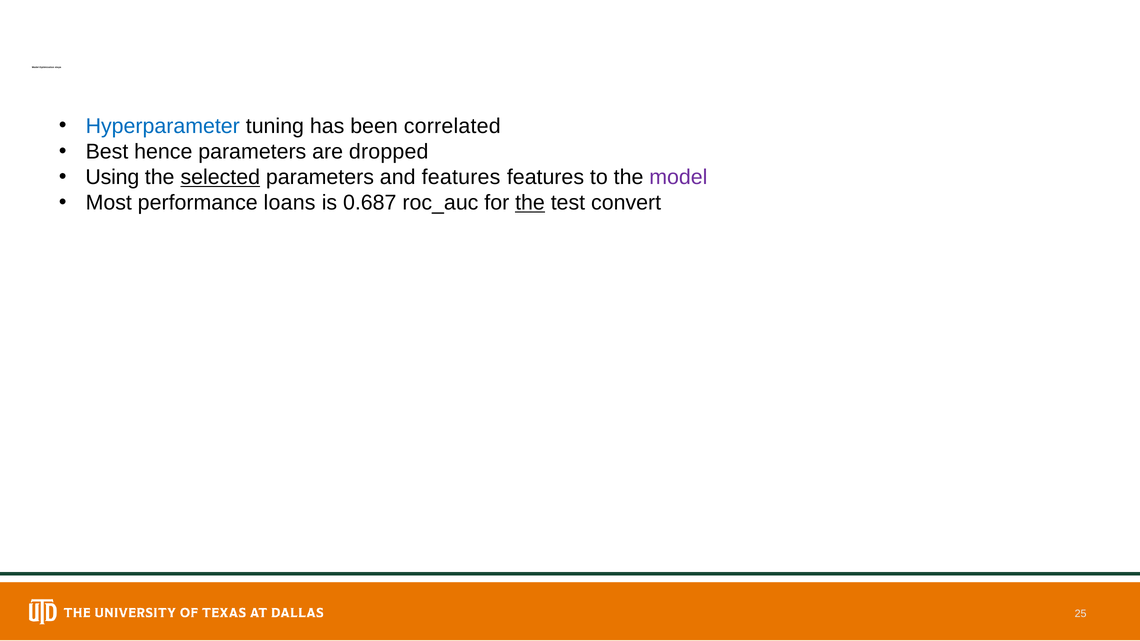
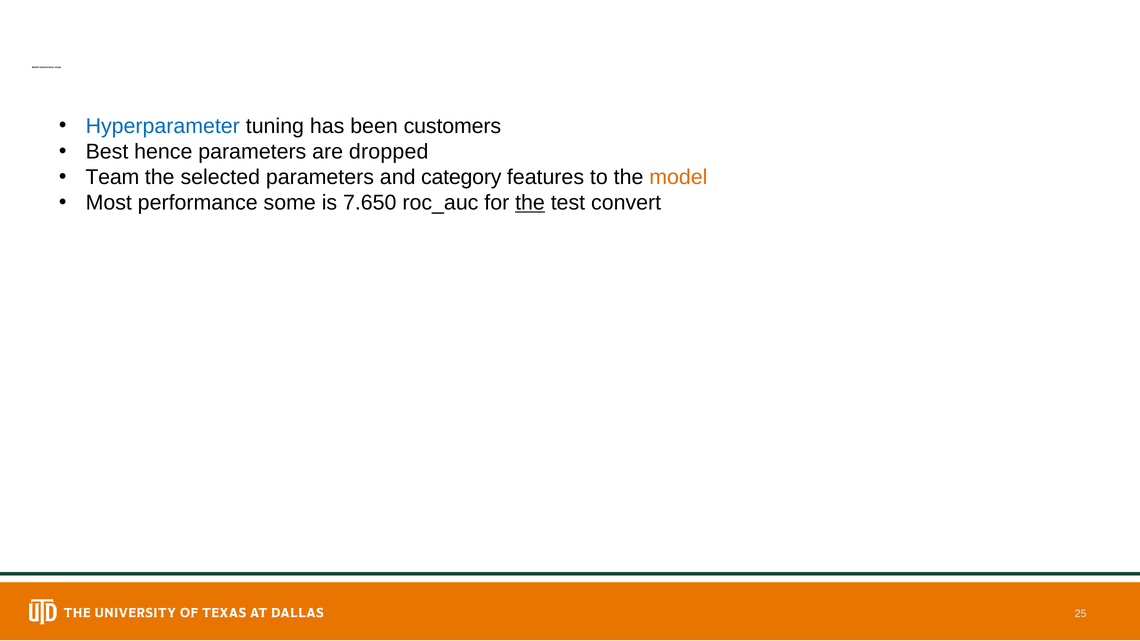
correlated: correlated -> customers (452, 126)
Using: Using -> Team (112, 177)
selected underline: present -> none (220, 177)
and features: features -> category (461, 177)
model colour: purple -> orange (678, 177)
loans: loans -> some (290, 203)
0.687: 0.687 -> 7.650 (370, 203)
